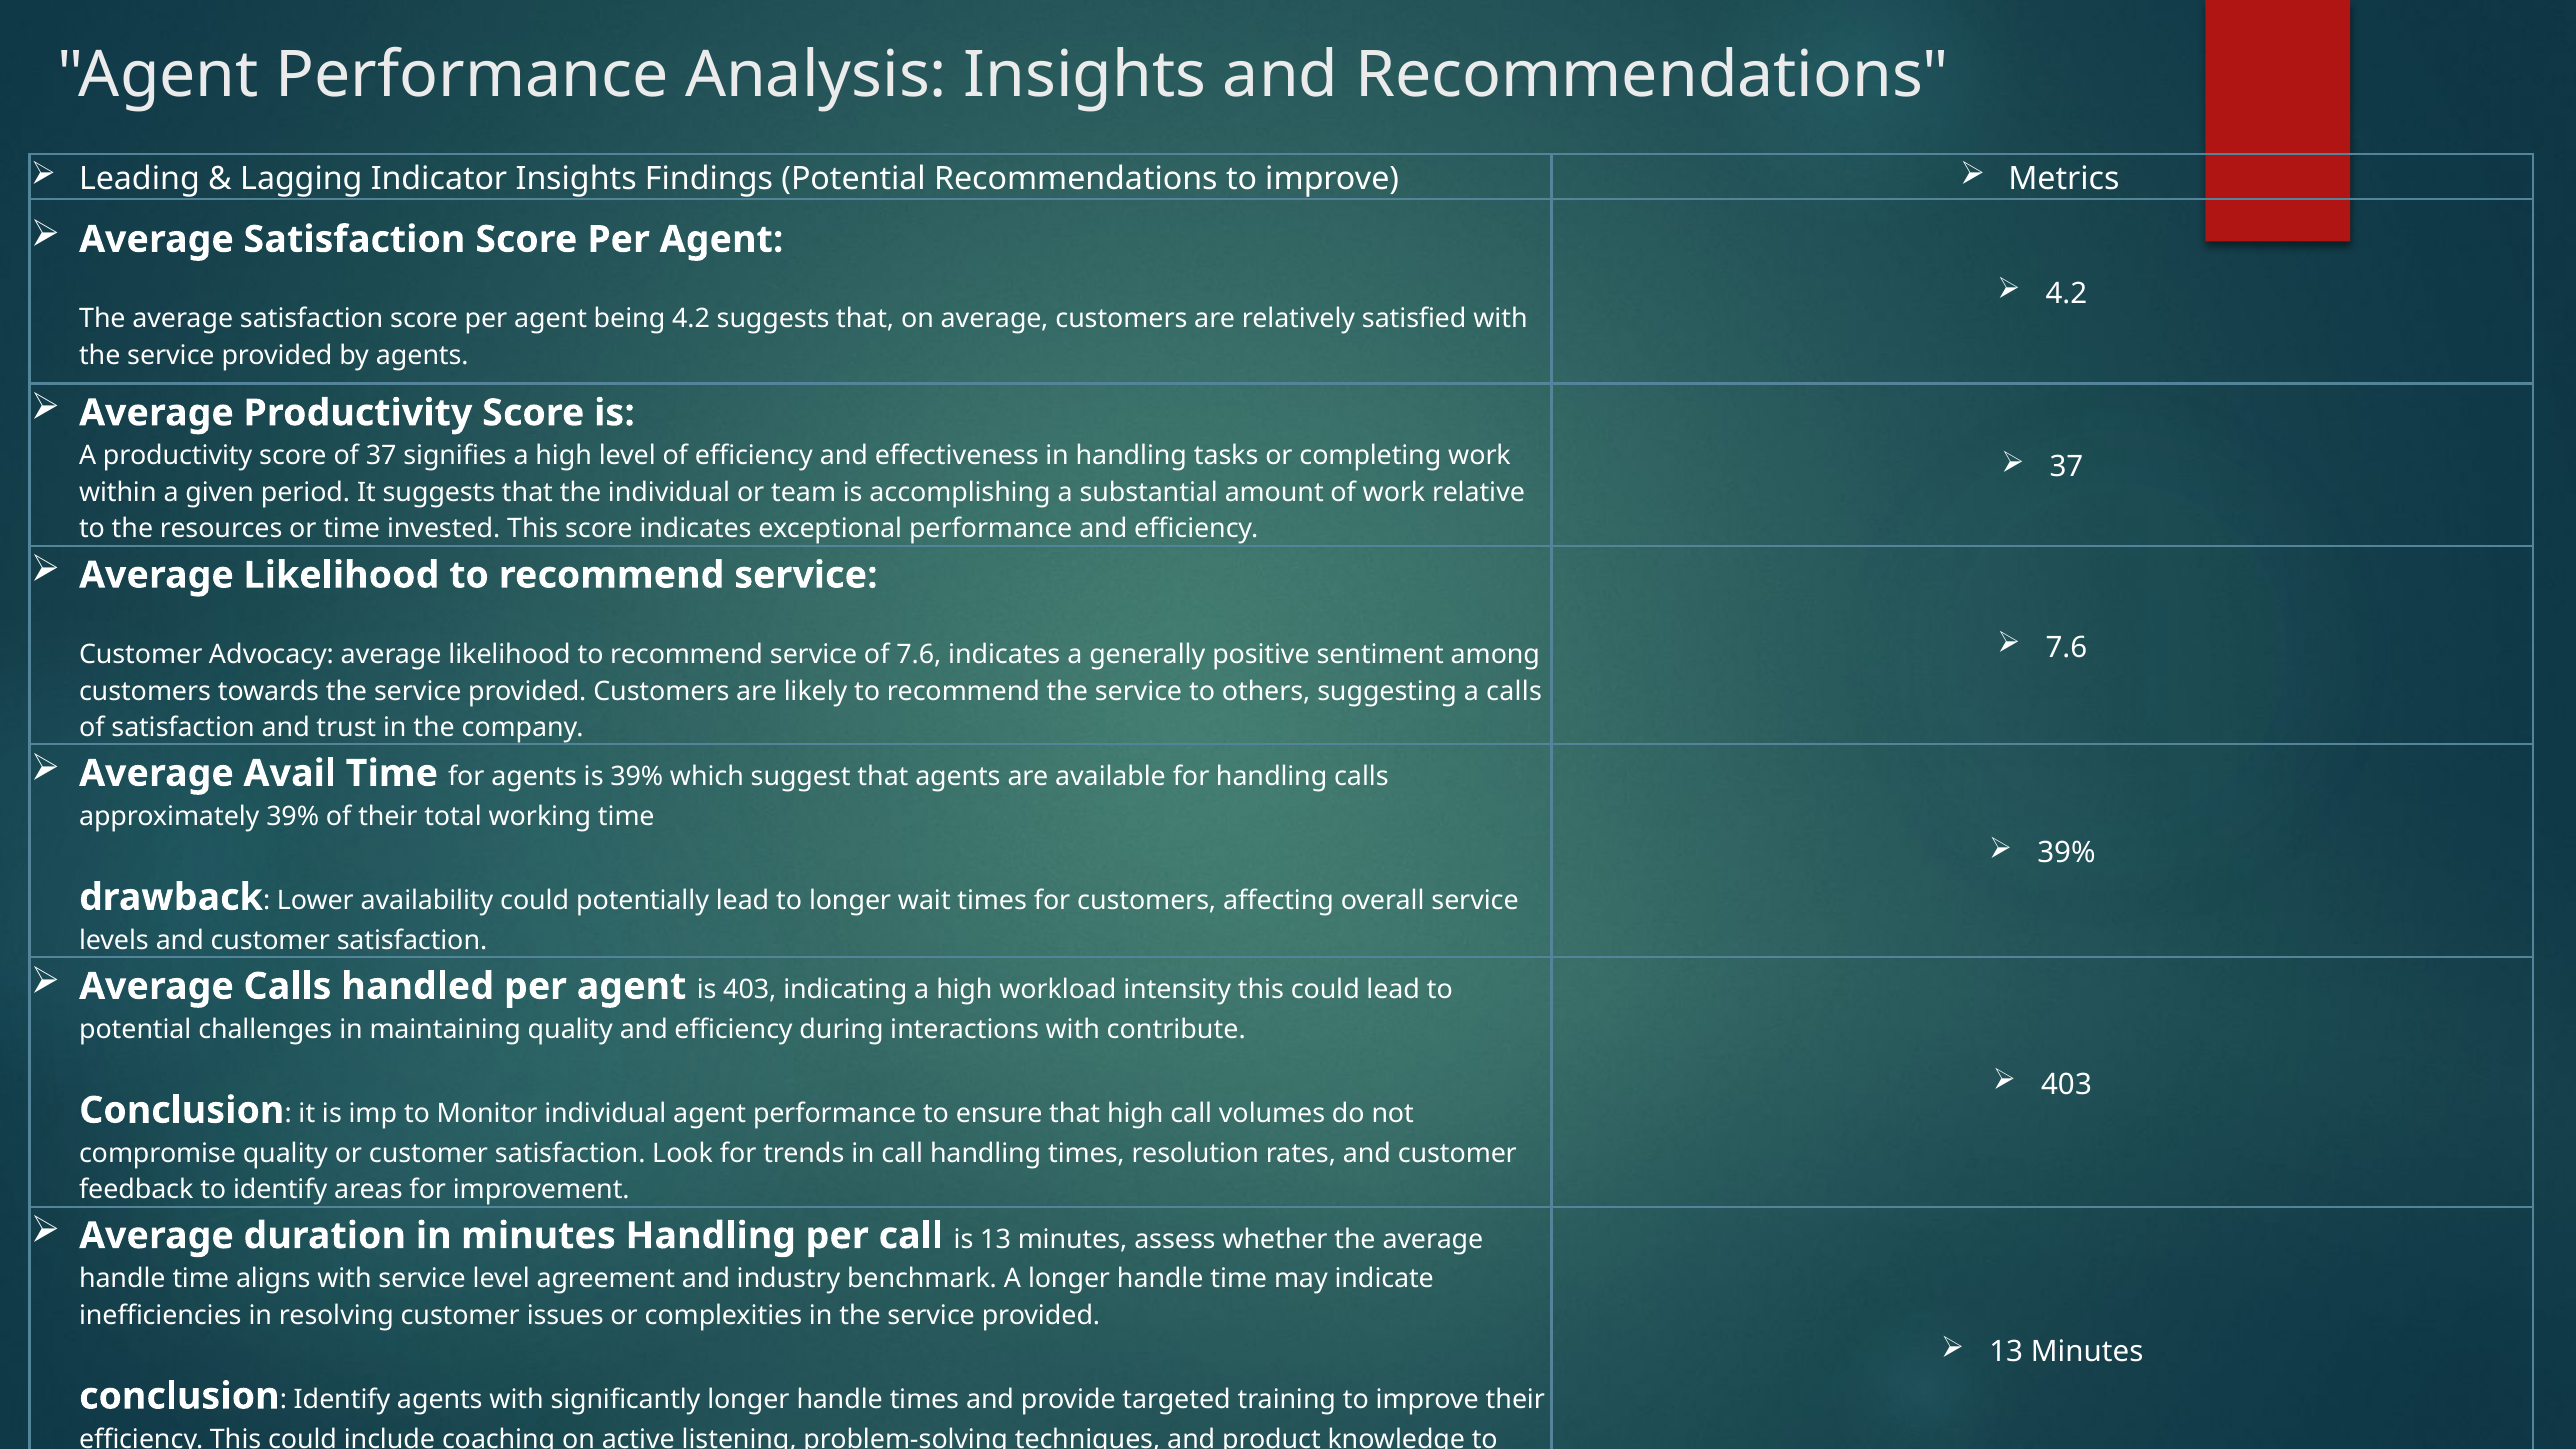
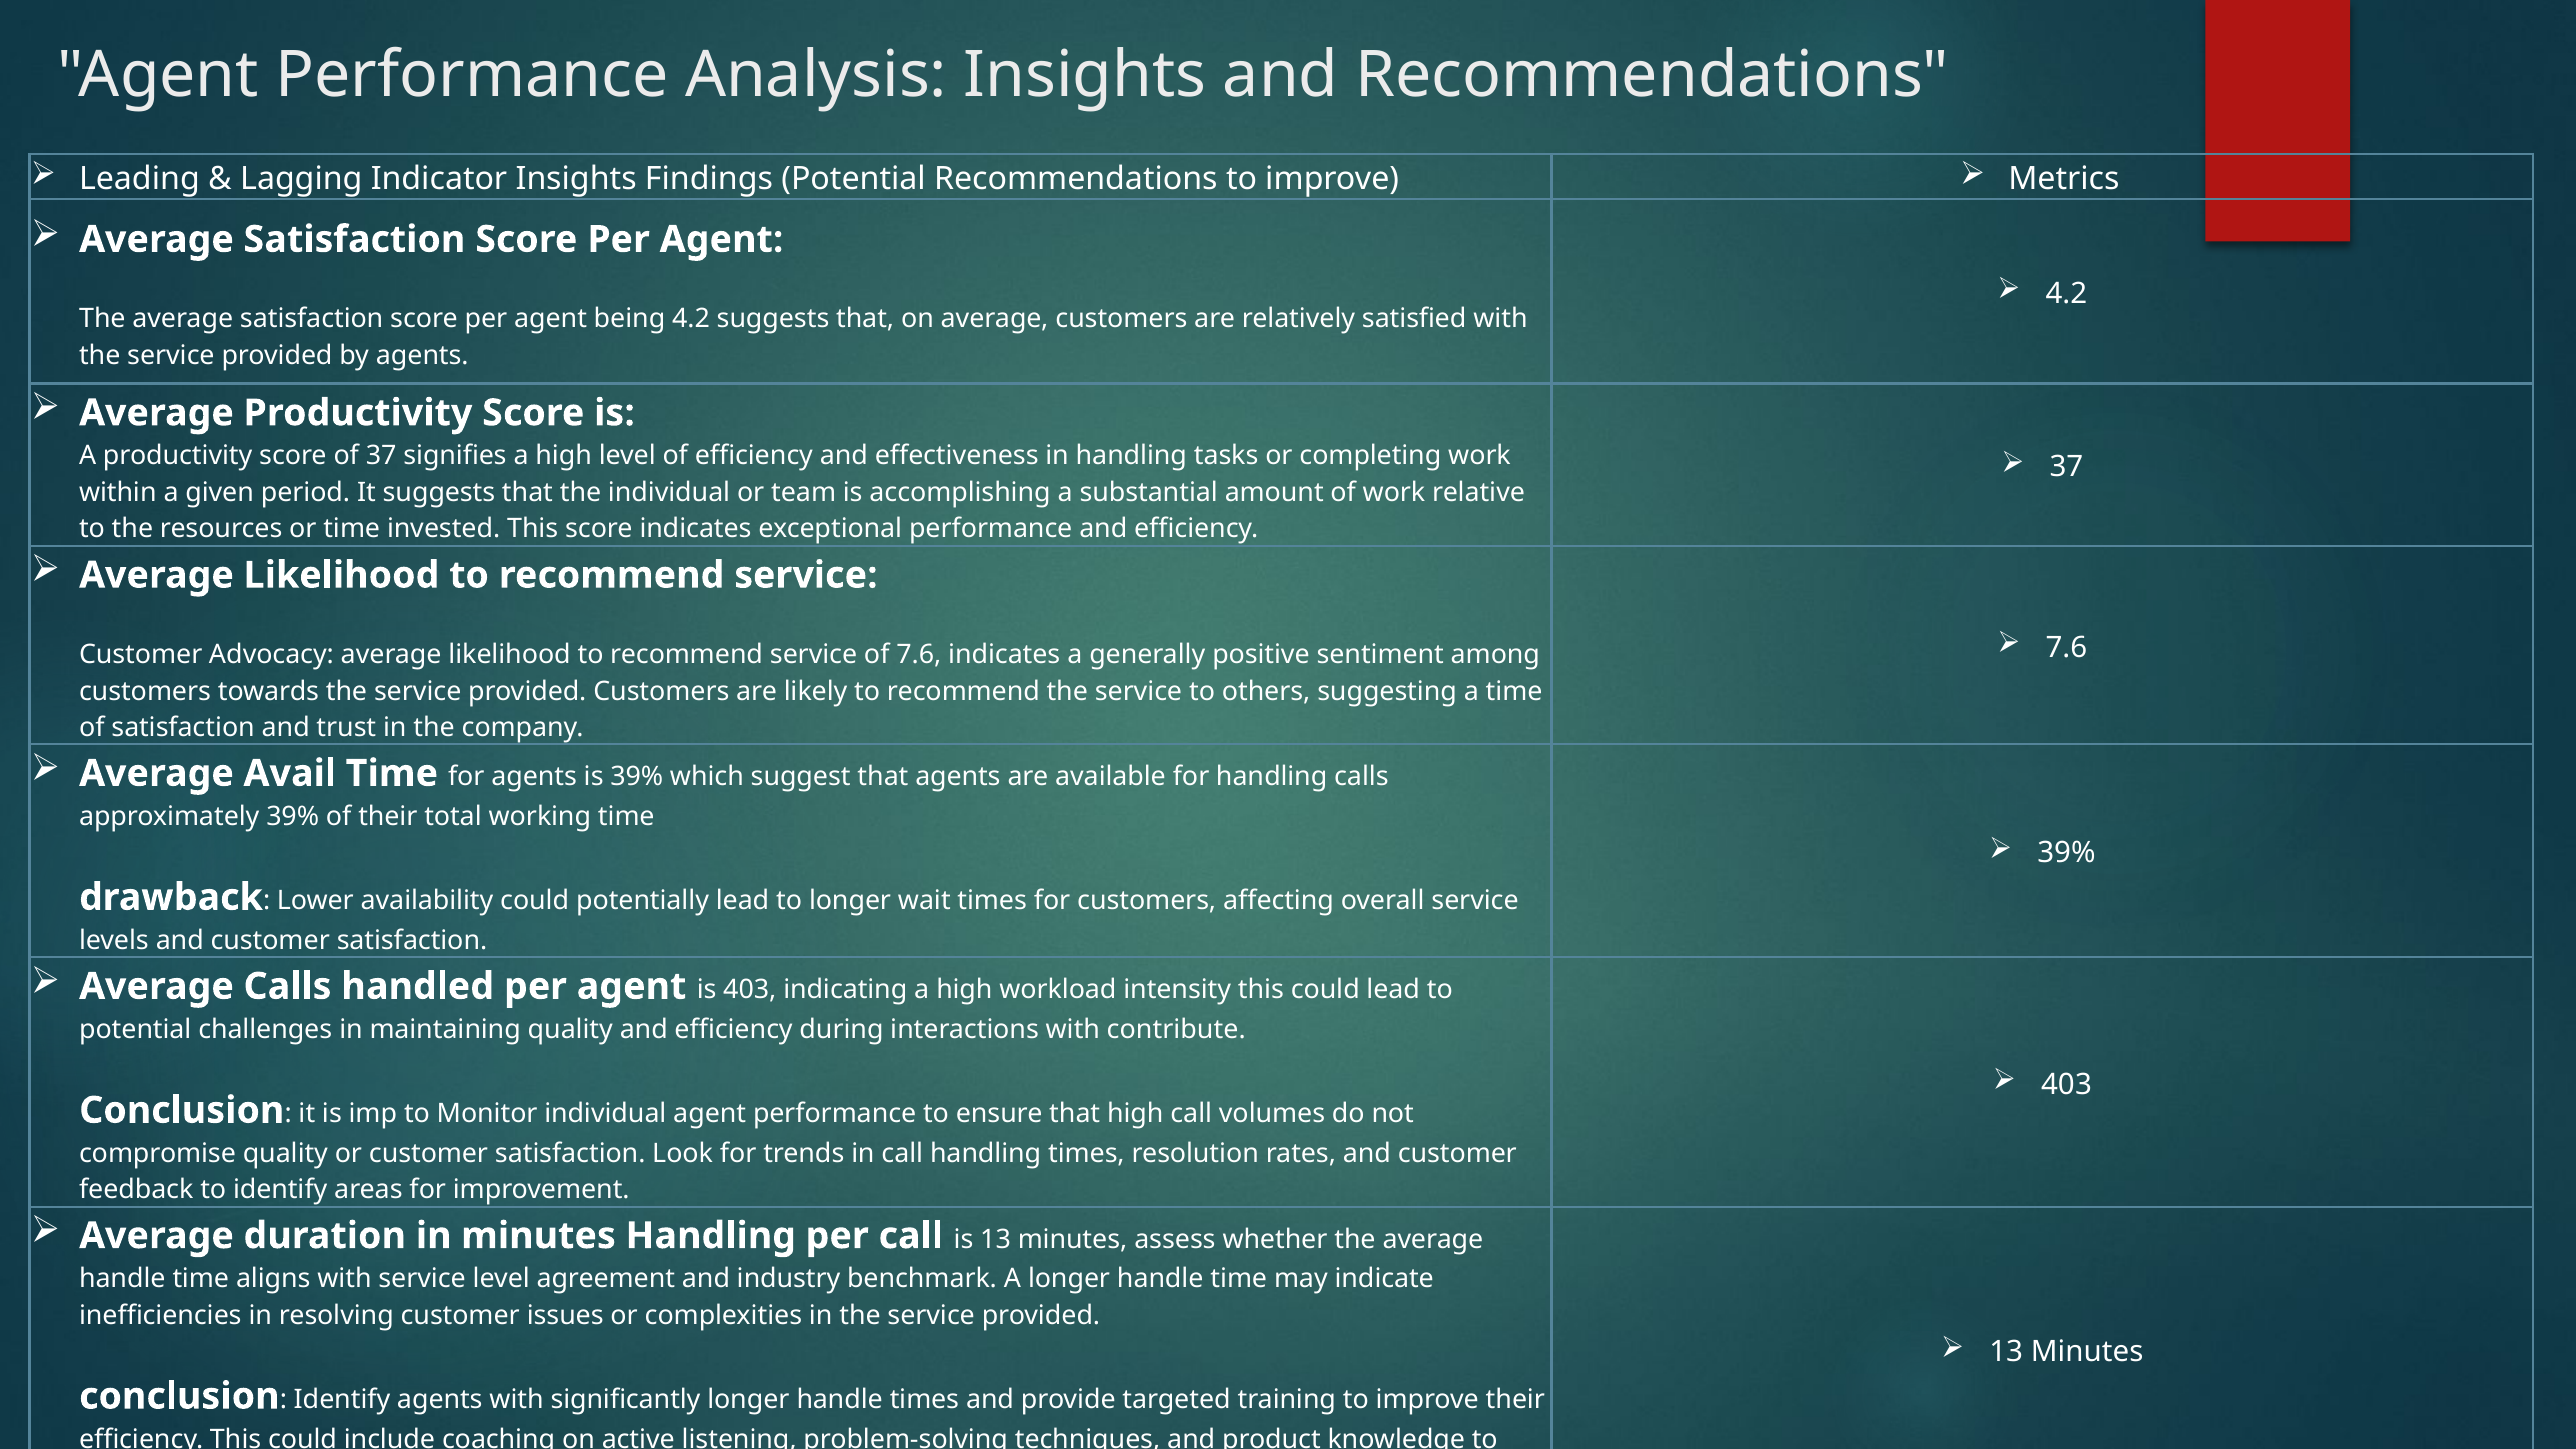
a calls: calls -> time (1514, 691)
